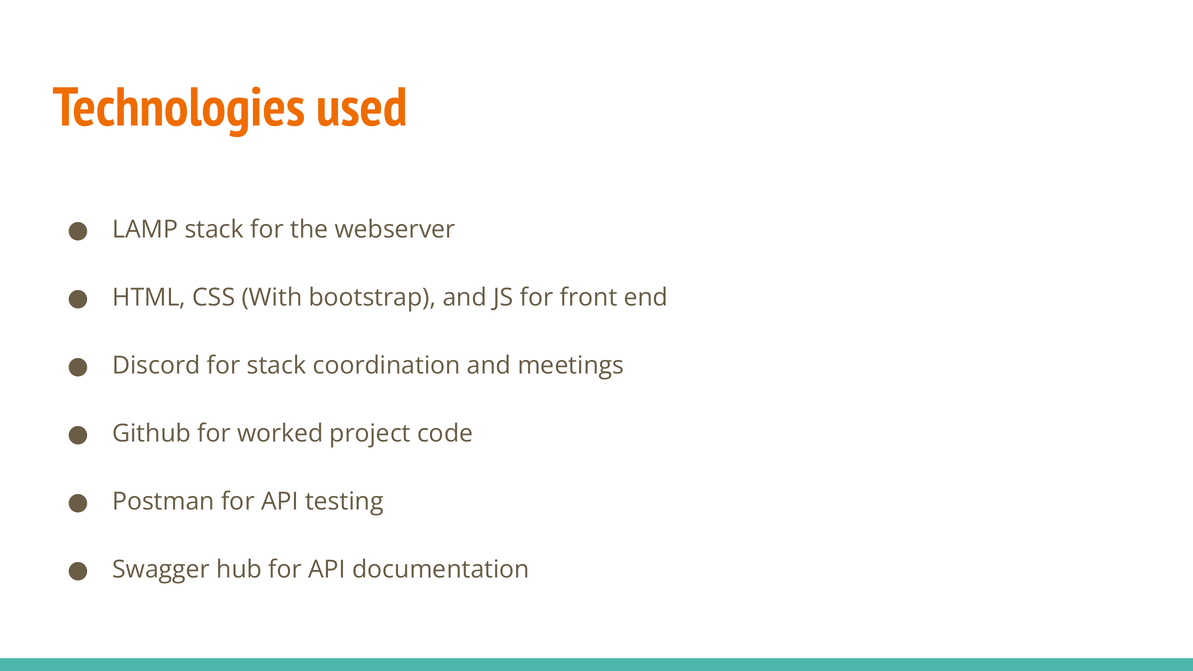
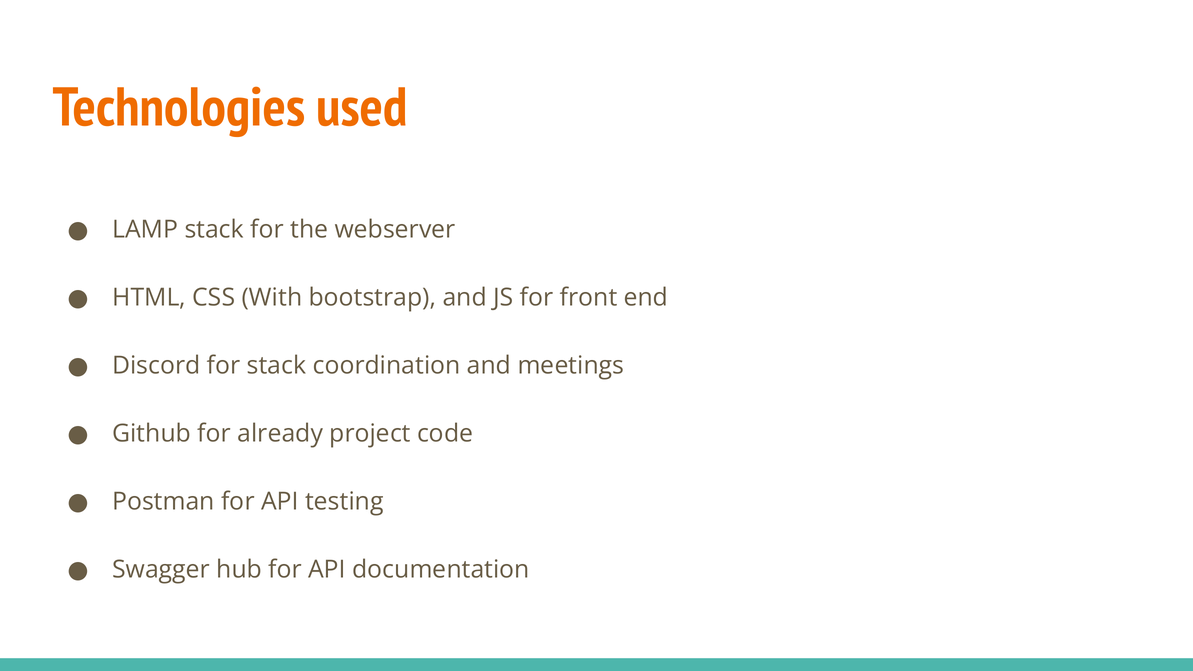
worked: worked -> already (280, 434)
